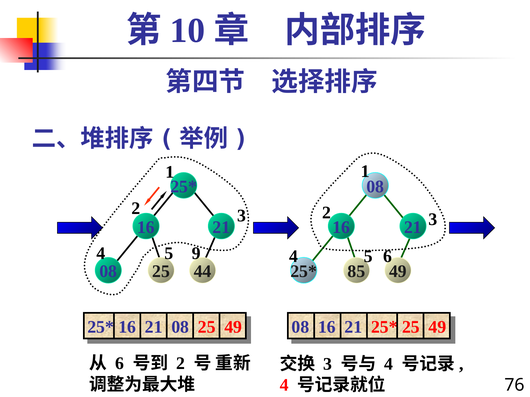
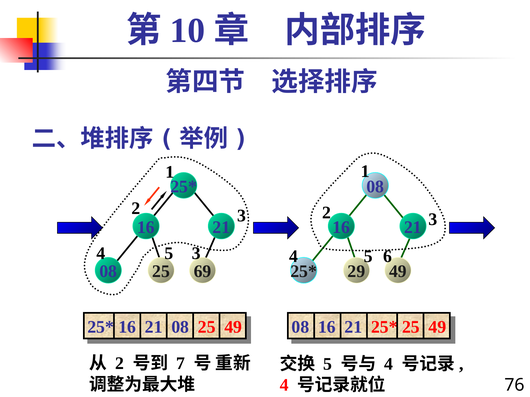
5 9: 9 -> 3 (196, 254)
44: 44 -> 69 (203, 272)
85: 85 -> 29 (356, 272)
6: 6 -> 2 (120, 364)
2: 2 -> 7 (181, 364)
3: 3 -> 5 (328, 364)
